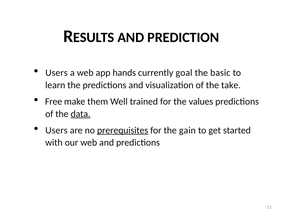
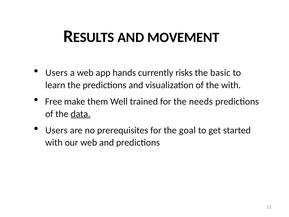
PREDICTION: PREDICTION -> MOVEMENT (183, 37)
goal: goal -> risks (184, 73)
the take: take -> with (231, 85)
values: values -> needs (201, 101)
prerequisites underline: present -> none (123, 130)
gain: gain -> goal (187, 130)
